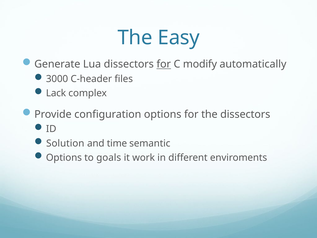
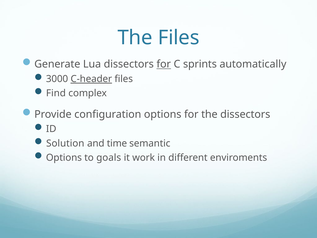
The Easy: Easy -> Files (179, 38)
modify: modify -> sprints (200, 64)
C-header underline: none -> present (91, 79)
Lack: Lack -> Find (56, 93)
